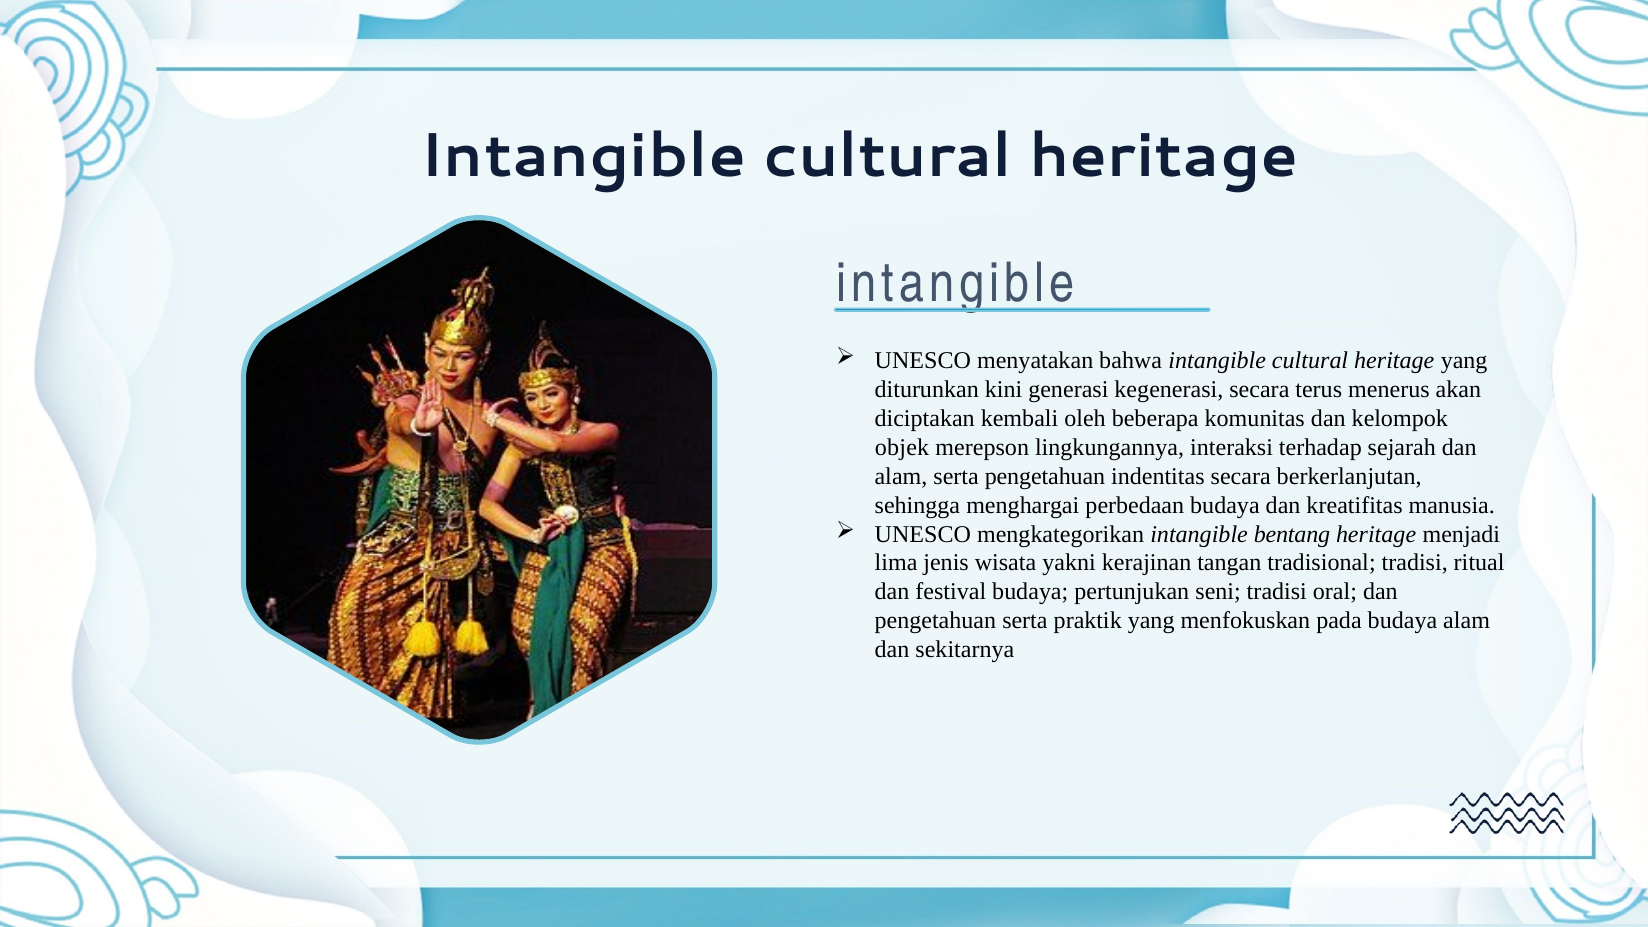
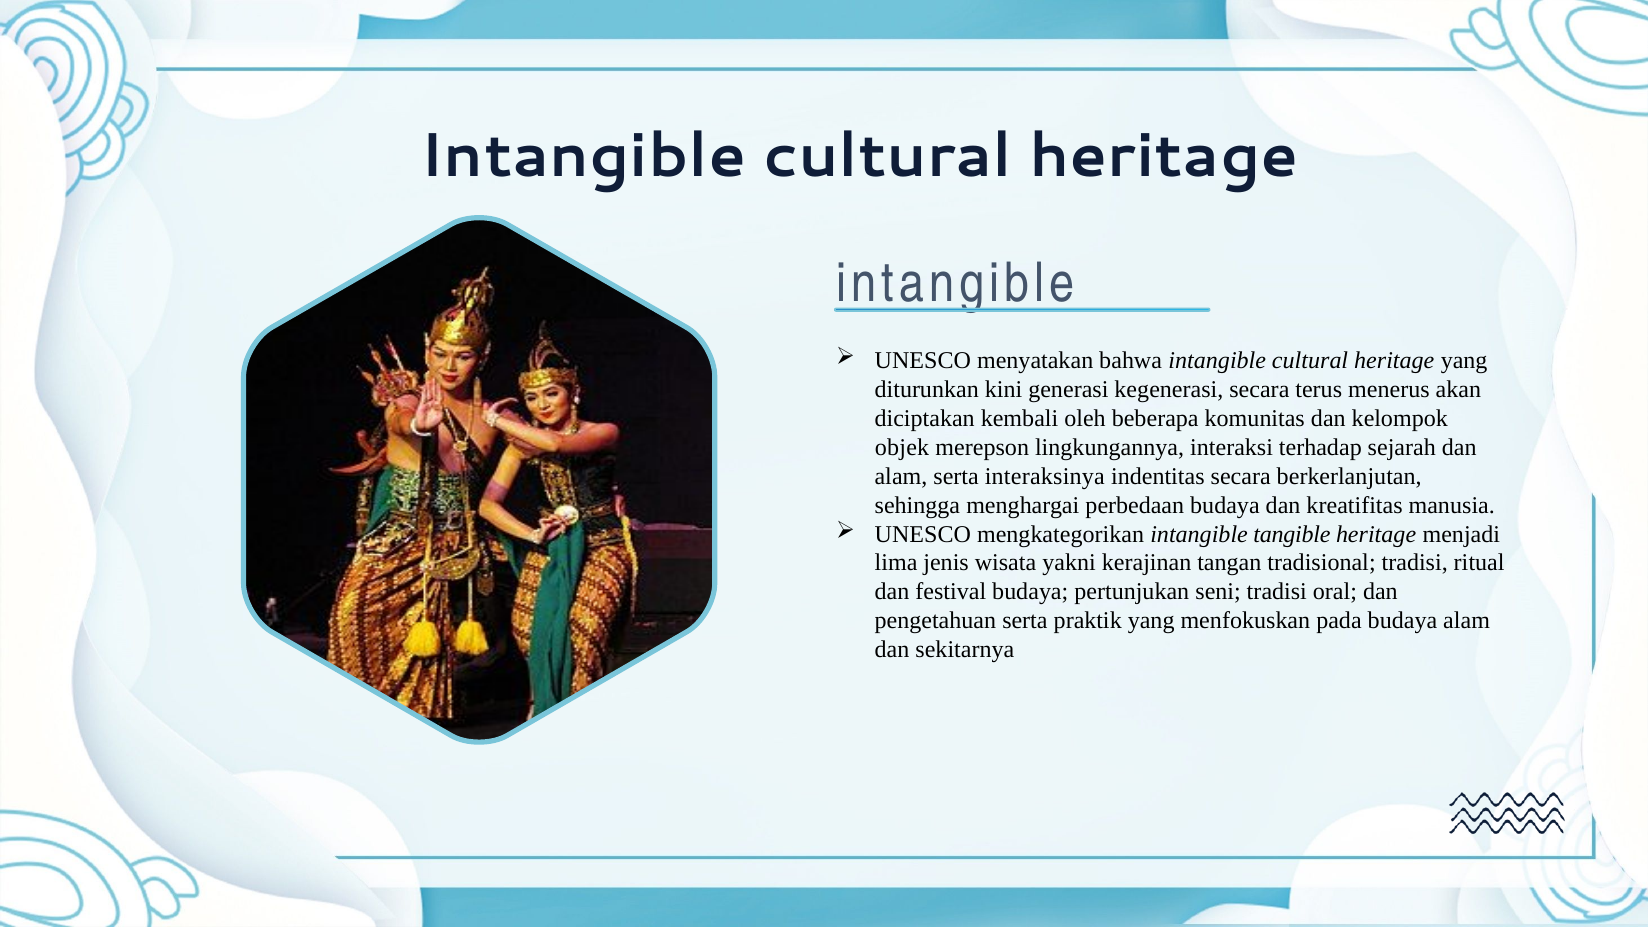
serta pengetahuan: pengetahuan -> interaksinya (1045, 476)
bentang: bentang -> tangible (1292, 534)
